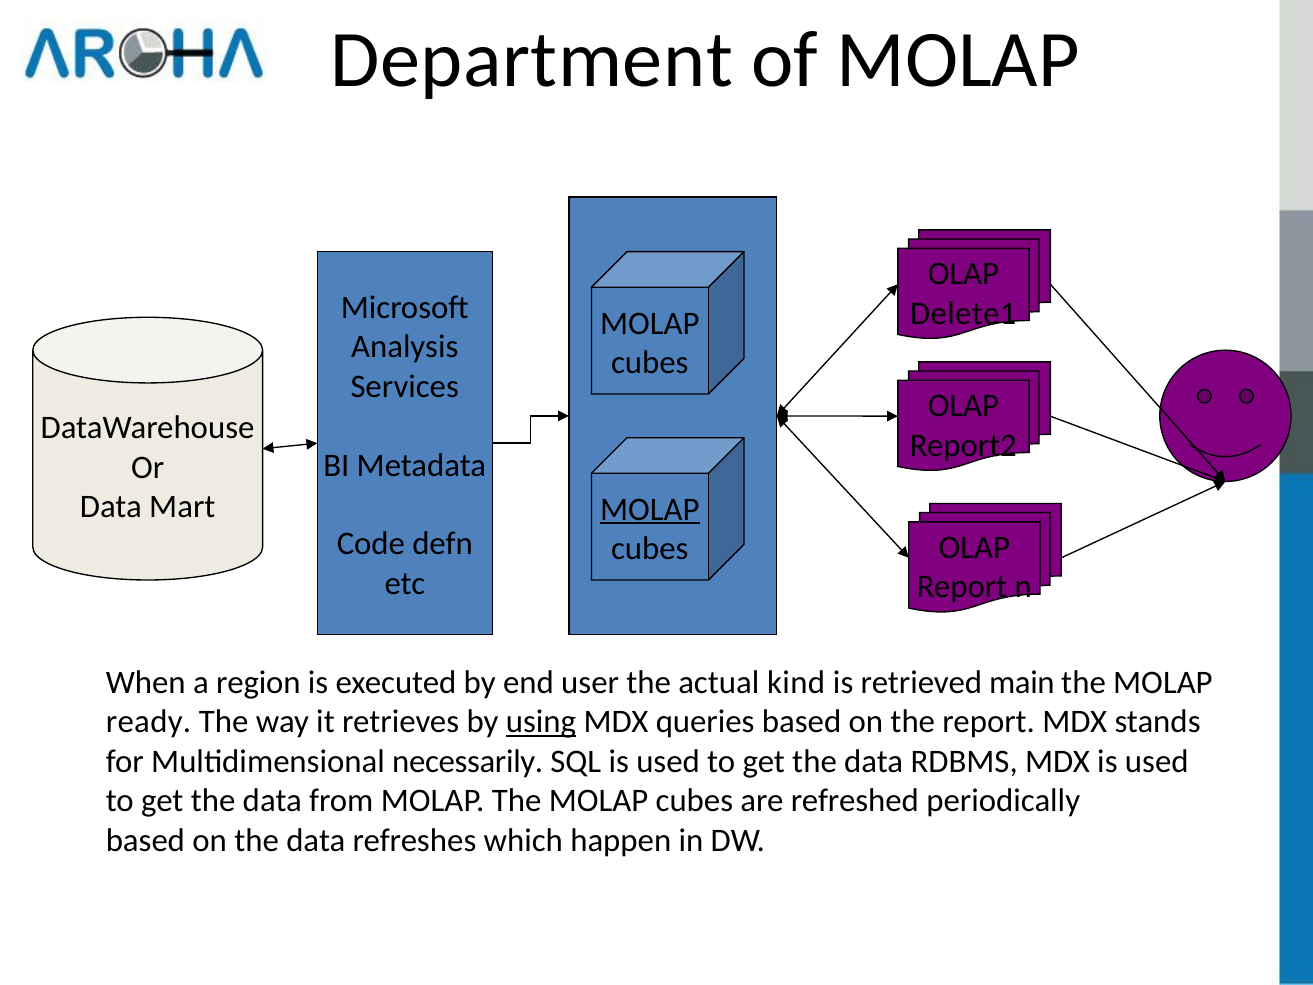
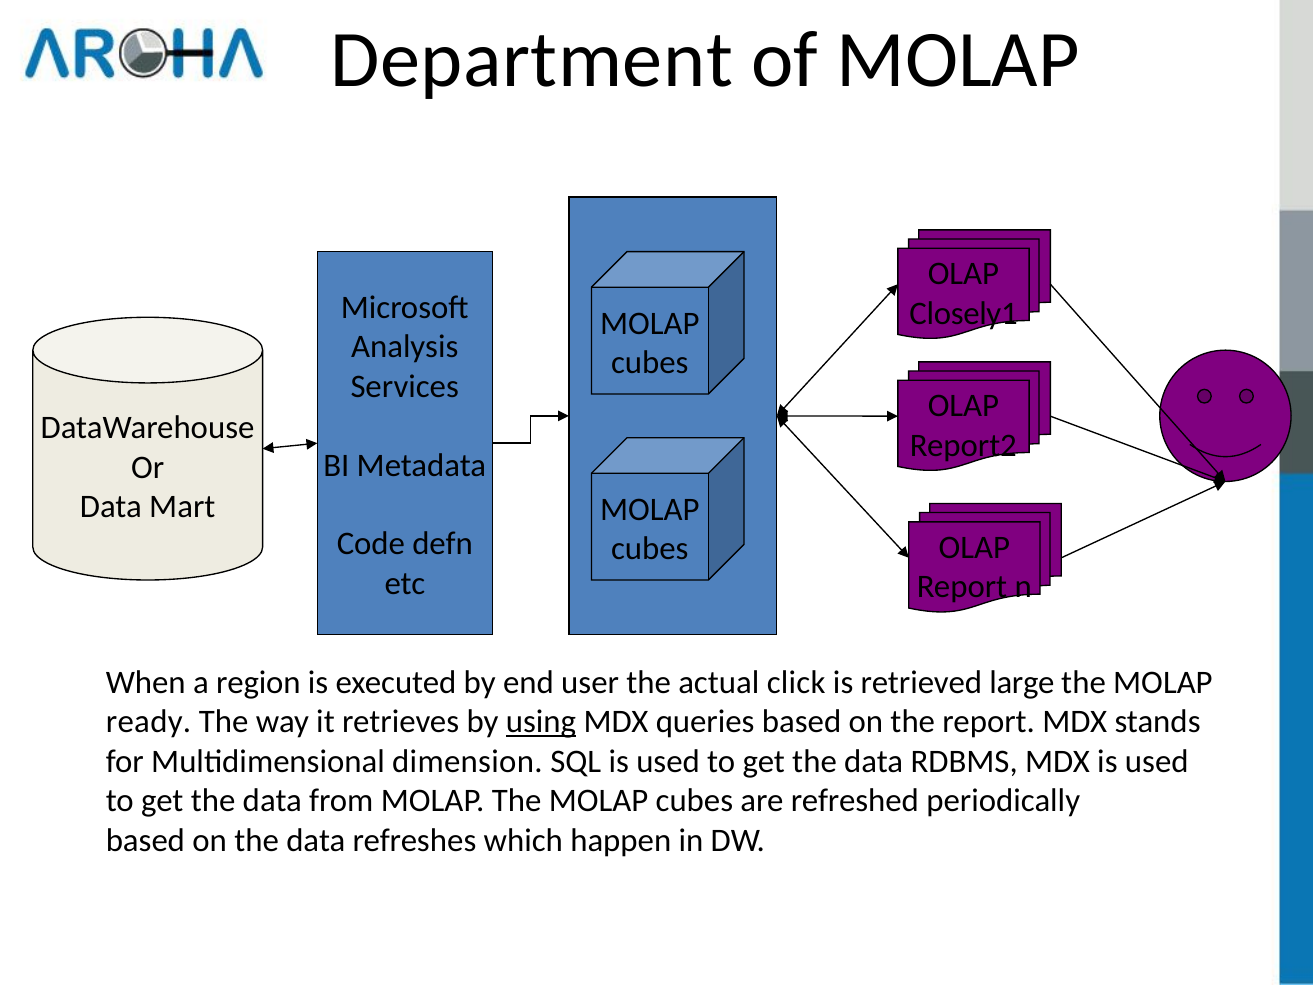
Delete1: Delete1 -> Closely1 (964, 313)
MOLAP underline: present -> none (650, 509)
kind: kind -> click (796, 682)
main: main -> large (1022, 682)
necessarily: necessarily -> dimension (467, 761)
